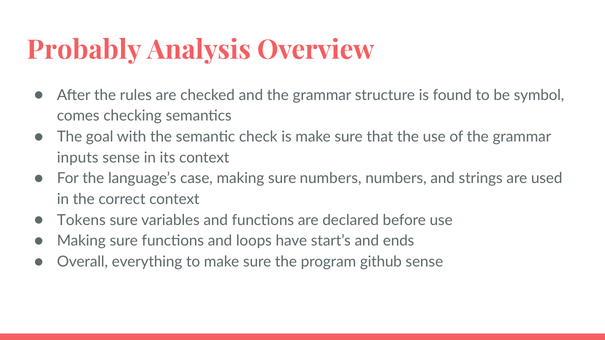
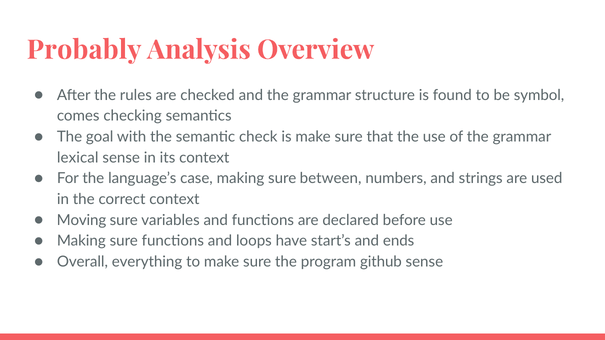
inputs: inputs -> lexical (78, 158)
sure numbers: numbers -> between (331, 179)
Tokens: Tokens -> Moving (81, 220)
